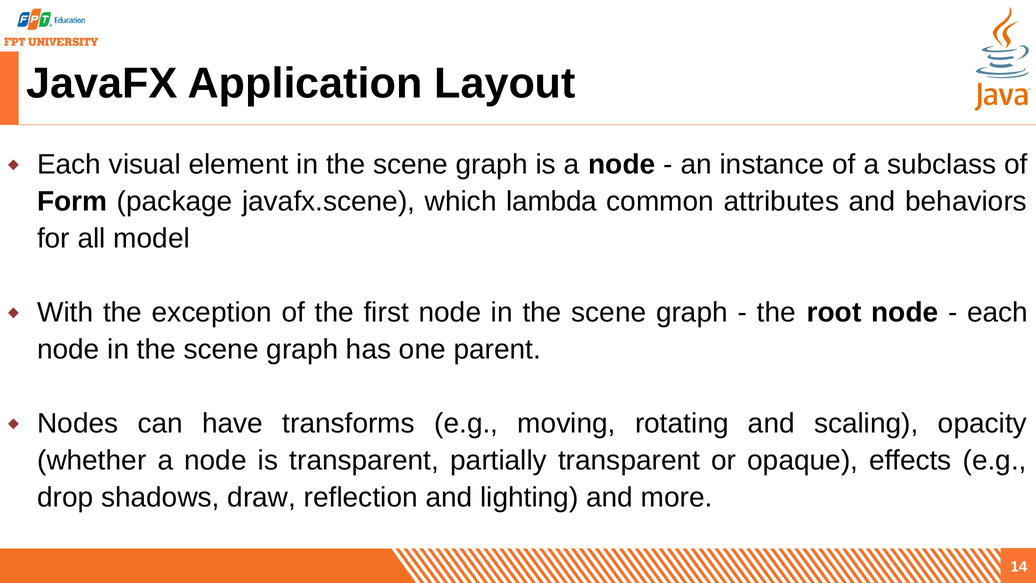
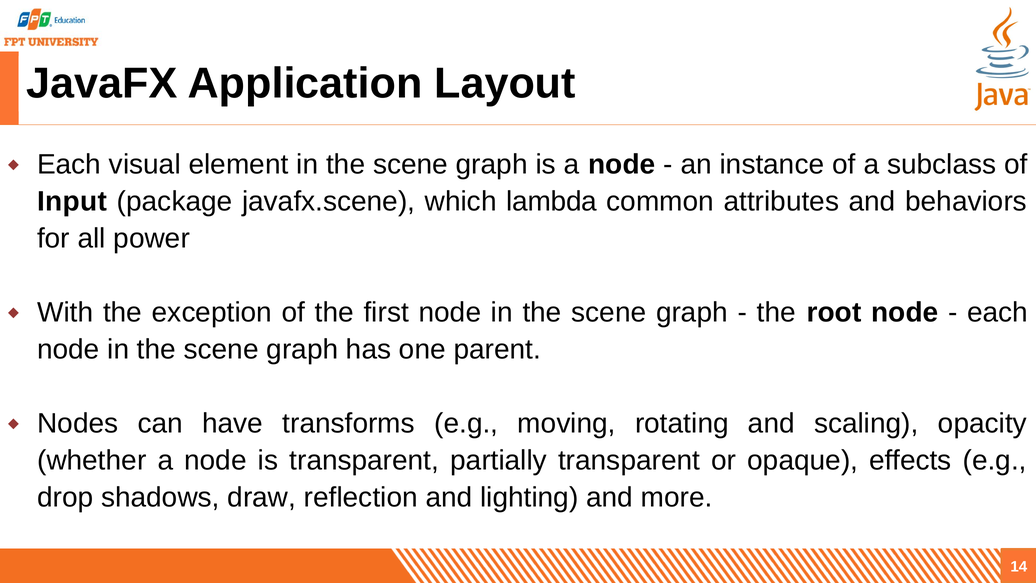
Form: Form -> Input (72, 201)
model: model -> power (152, 238)
